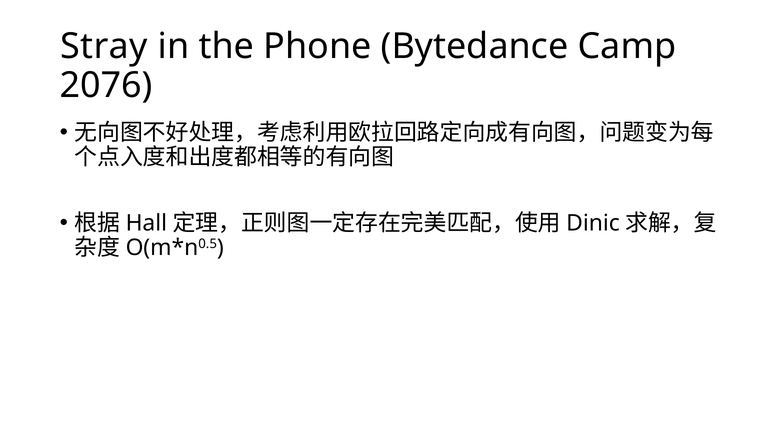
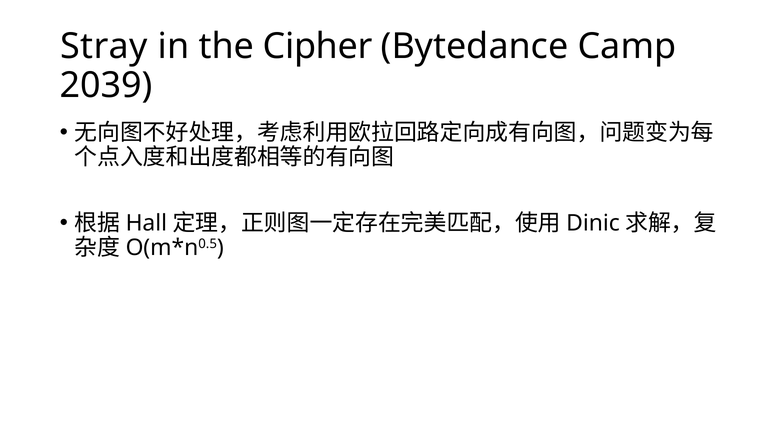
Phone: Phone -> Cipher (318, 46)
2076: 2076 -> 2039 (106, 85)
